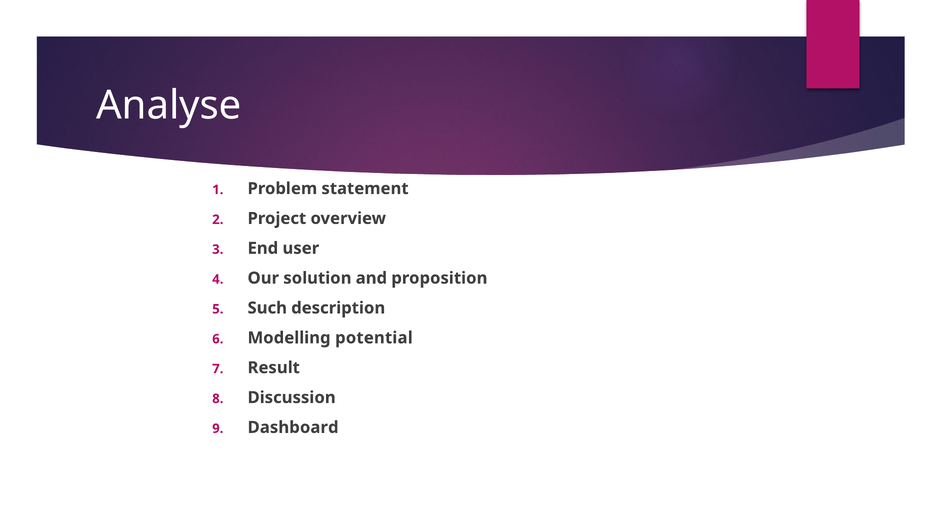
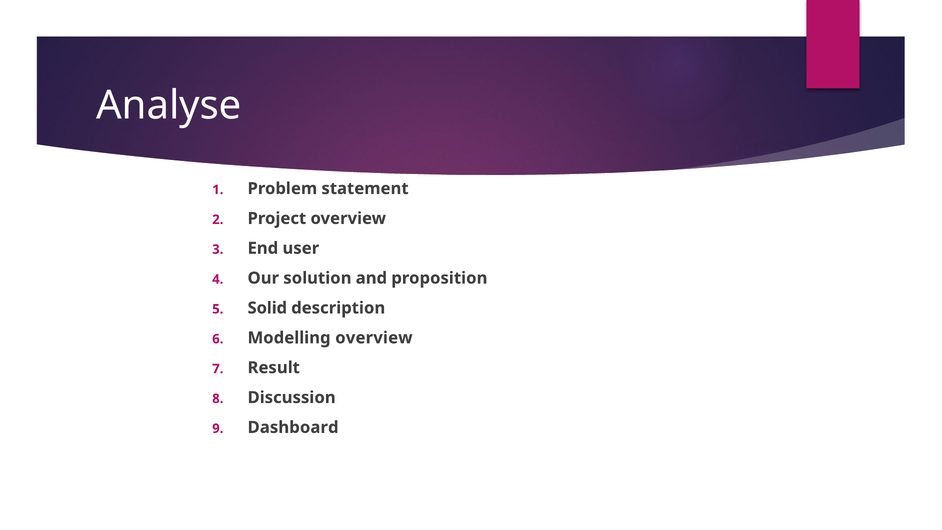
Such: Such -> Solid (267, 308)
Modelling potential: potential -> overview (374, 338)
